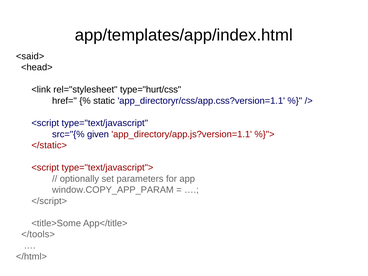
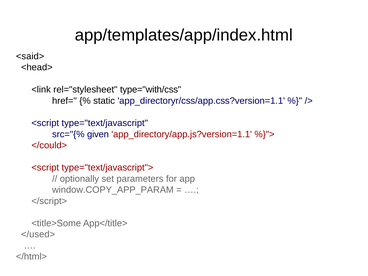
type="hurt/css: type="hurt/css -> type="with/css (151, 90)
</static>: </static> -> </could> (49, 145)
</tools>: </tools> -> </used> (38, 234)
